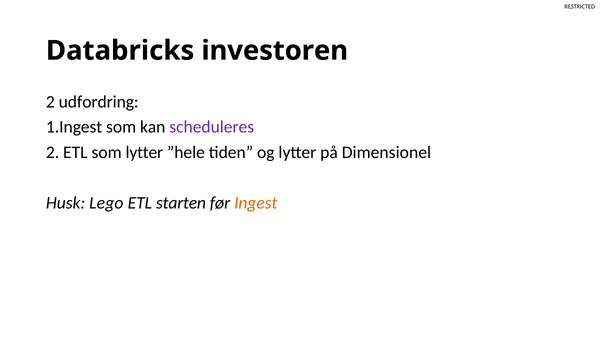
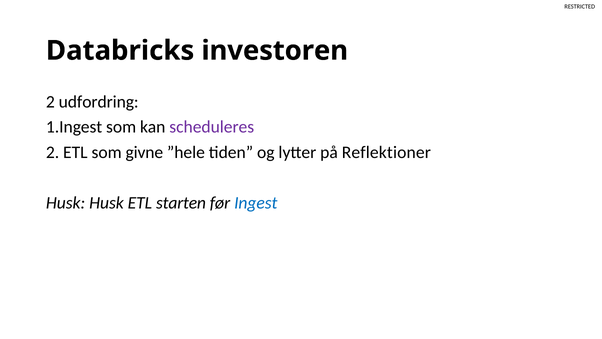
som lytter: lytter -> givne (144, 152)
Dimensionel: Dimensionel -> Reflektioner (386, 152)
Husk Lego: Lego -> Husk (106, 203)
Ingest colour: orange -> blue (256, 203)
